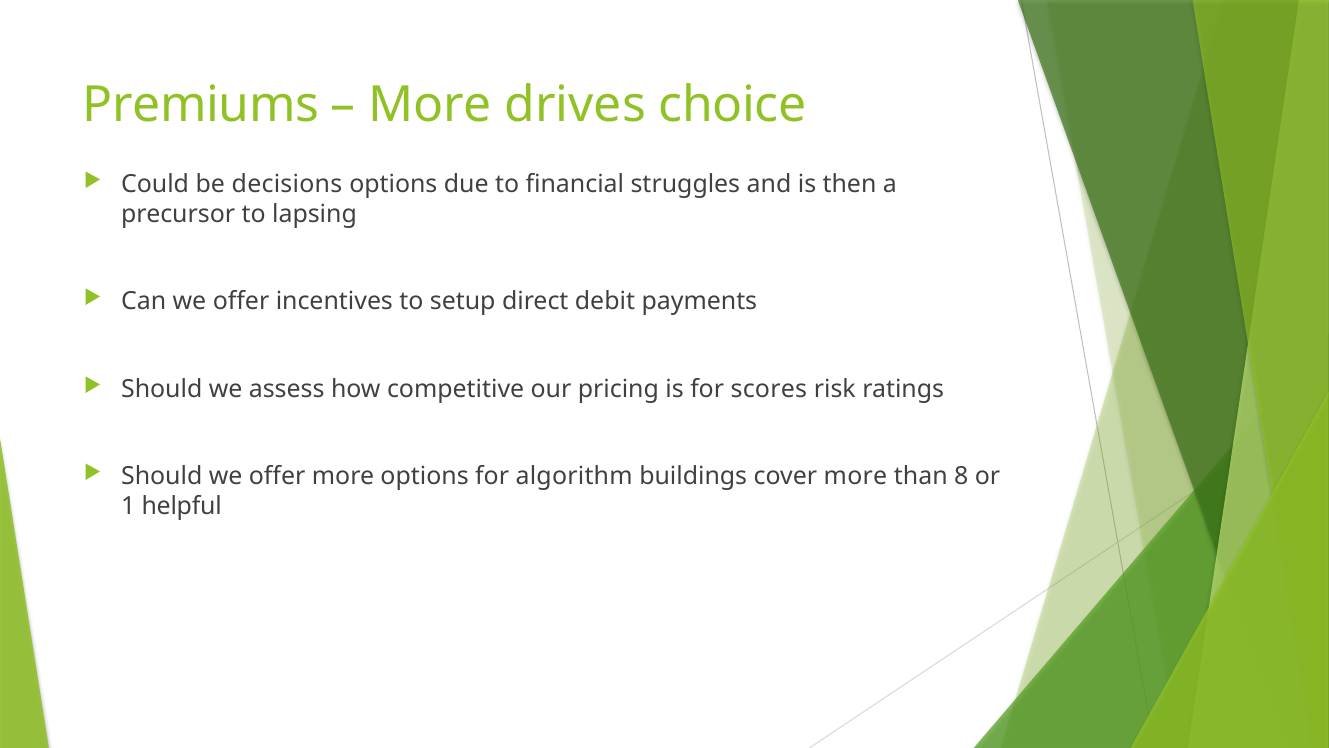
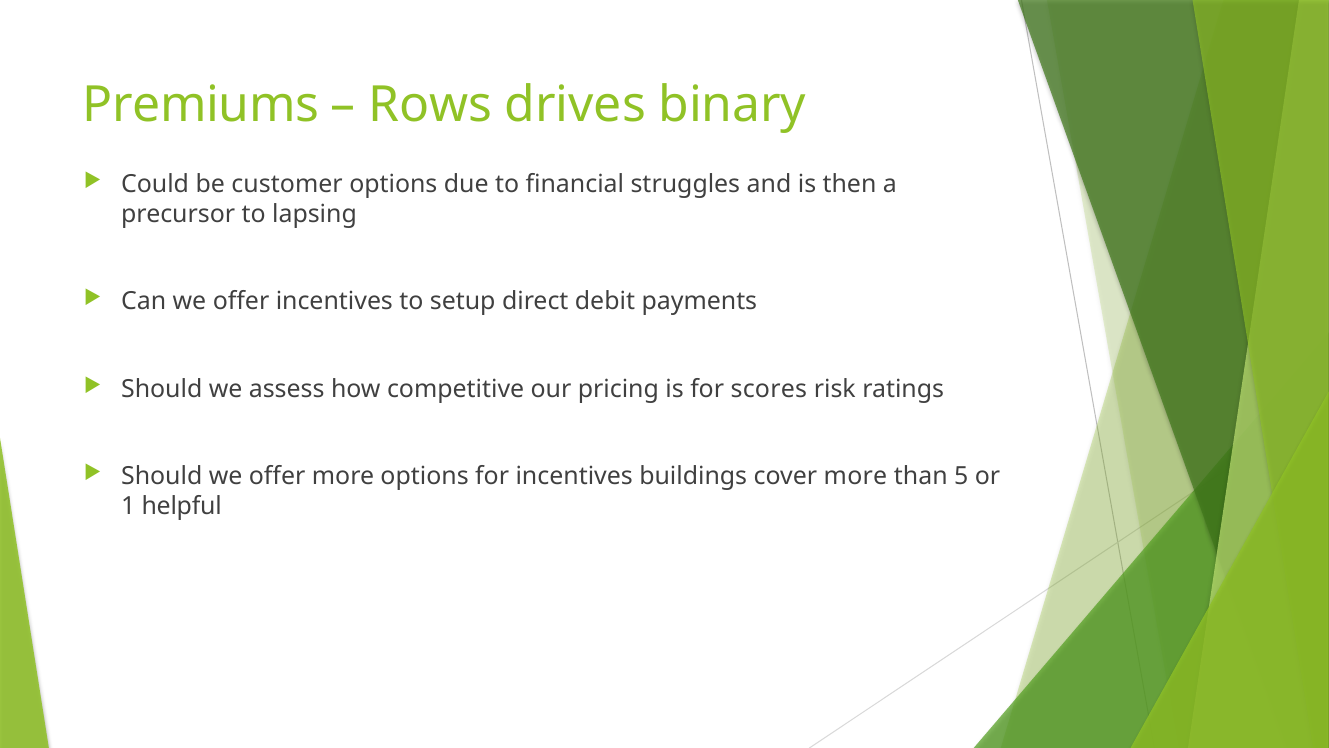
More: More -> Rows (430, 105)
choice: choice -> binary (733, 105)
decisions: decisions -> customer (287, 184)
for algorithm: algorithm -> incentives (574, 476)
8: 8 -> 5 (961, 476)
